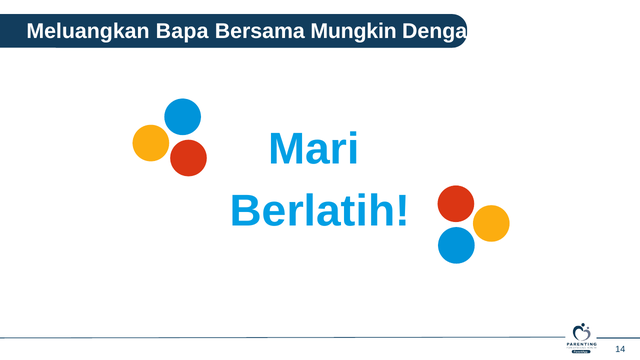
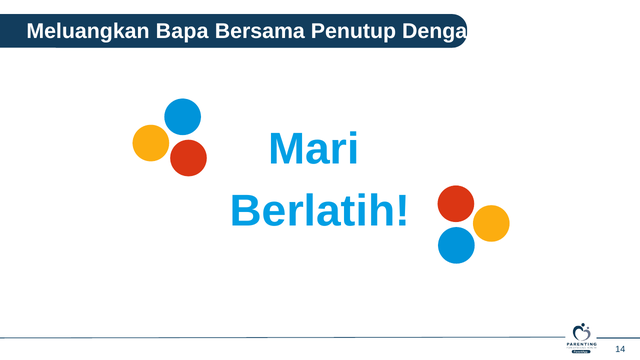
Mungkin: Mungkin -> Penutup (353, 31)
